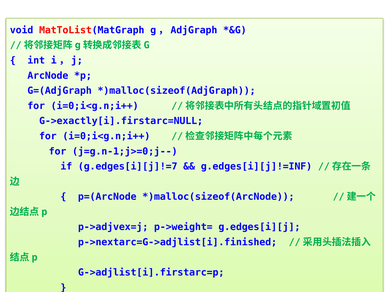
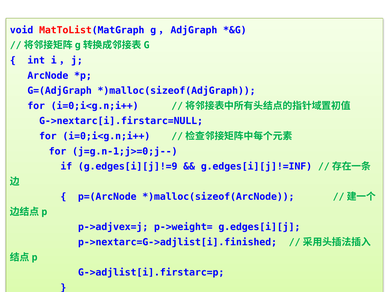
G->exactly[i].firstarc=NULL: G->exactly[i].firstarc=NULL -> G->nextarc[i].firstarc=NULL (121, 121)
g.edges[i][j]!=7: g.edges[i][j]!=7 -> g.edges[i][j]!=9 (128, 166)
